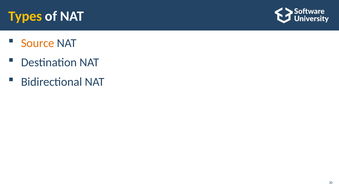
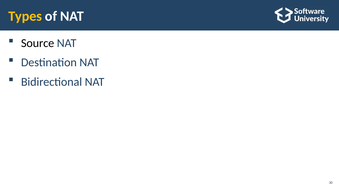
Source colour: orange -> black (38, 43)
